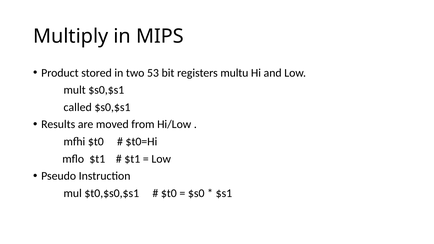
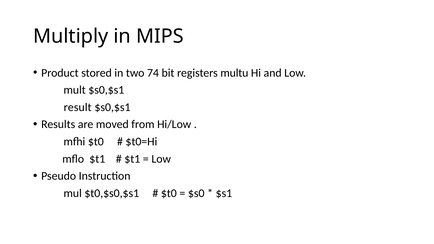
53: 53 -> 74 (153, 73)
called: called -> result (78, 107)
